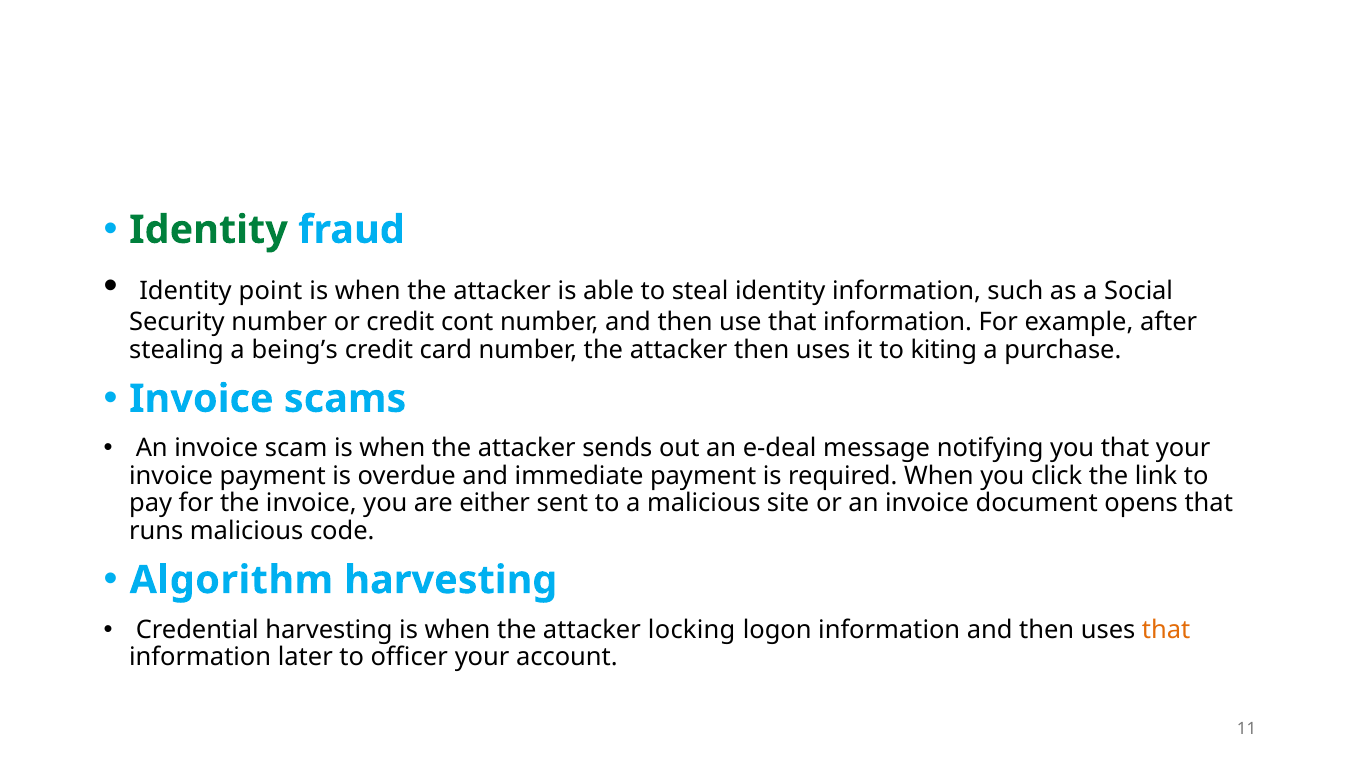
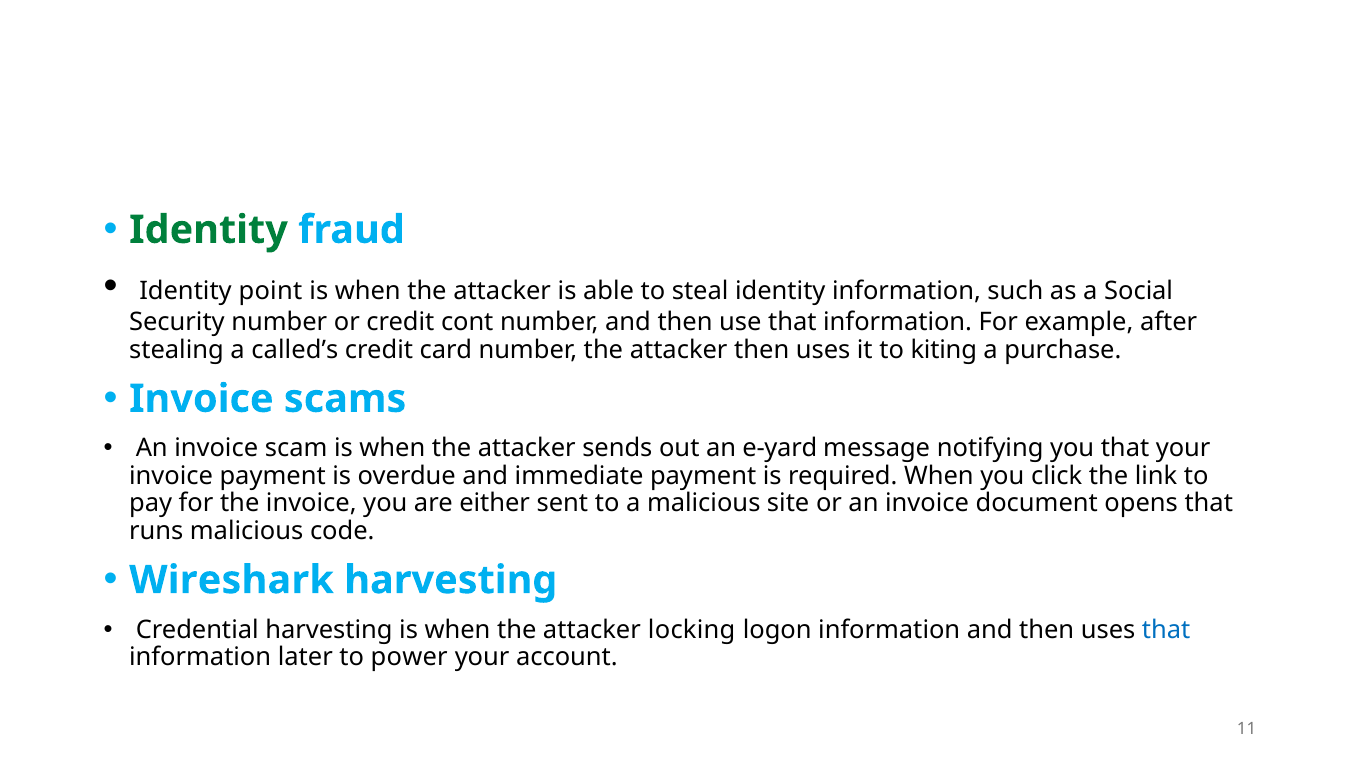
being’s: being’s -> called’s (295, 350)
e-deal: e-deal -> e-yard (780, 448)
Algorithm: Algorithm -> Wireshark (232, 580)
that colour: orange -> blue (1166, 630)
officer: officer -> power (409, 657)
